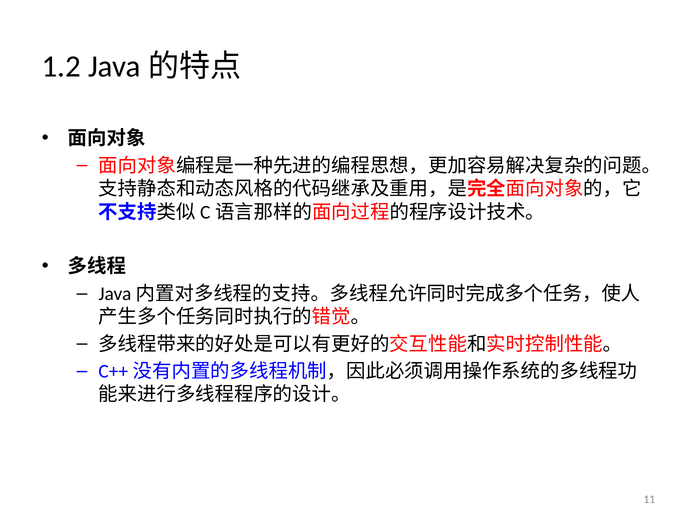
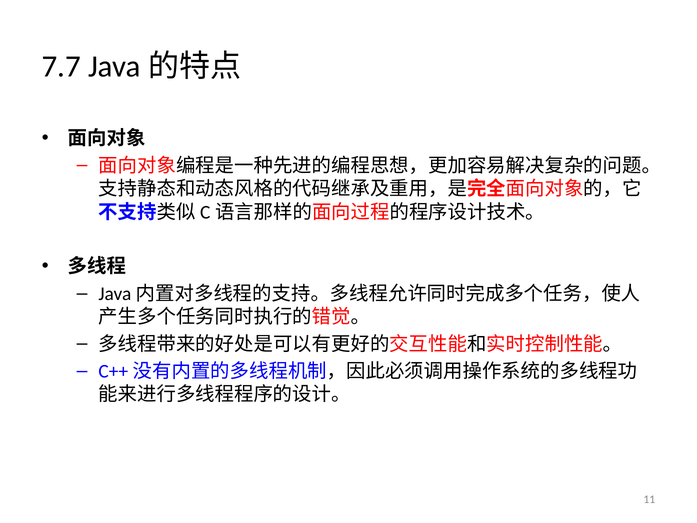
1.2: 1.2 -> 7.7 (61, 67)
